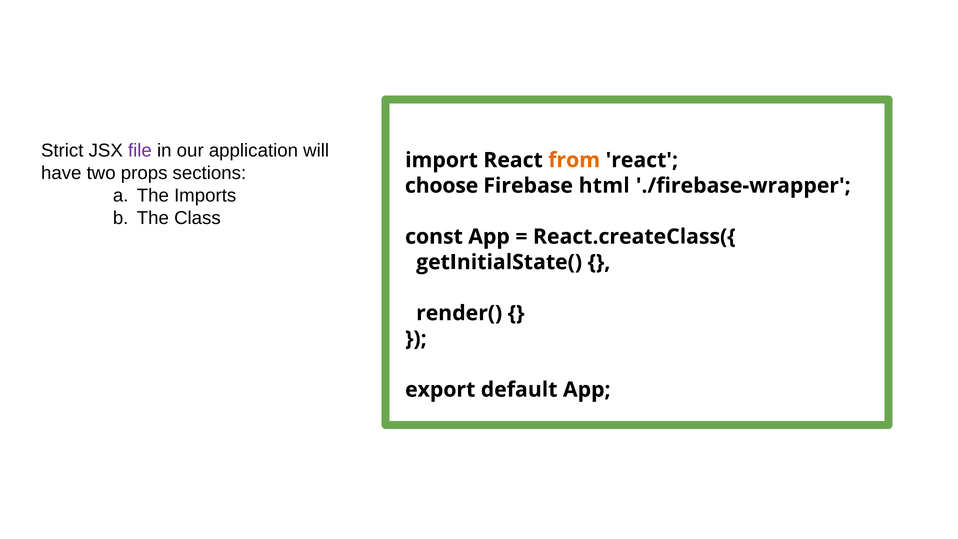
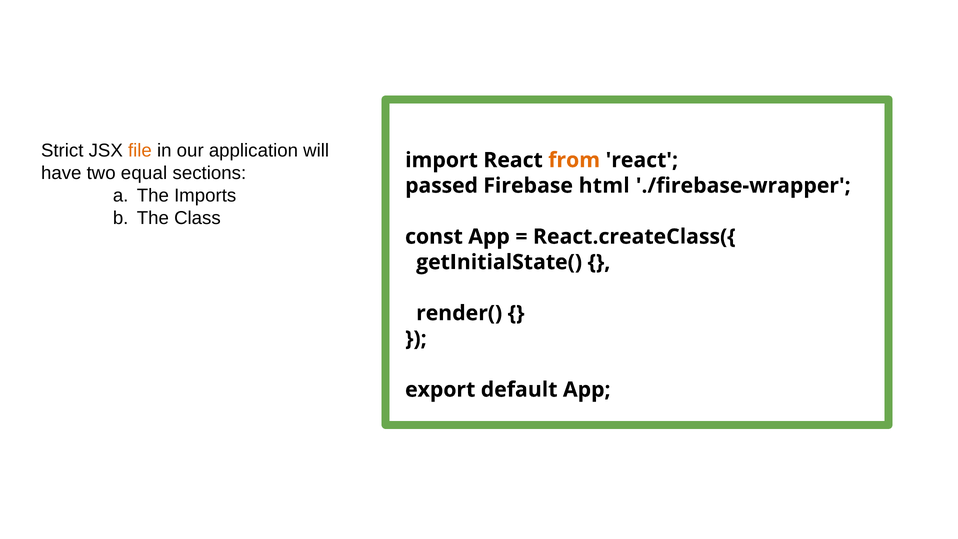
file colour: purple -> orange (140, 151)
props: props -> equal (144, 173)
choose: choose -> passed (442, 186)
